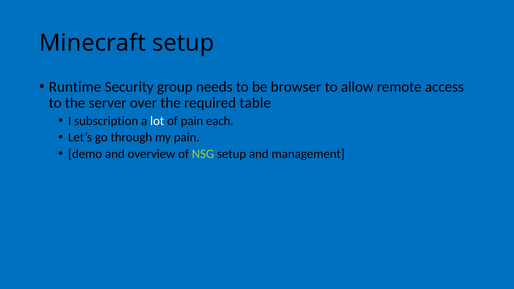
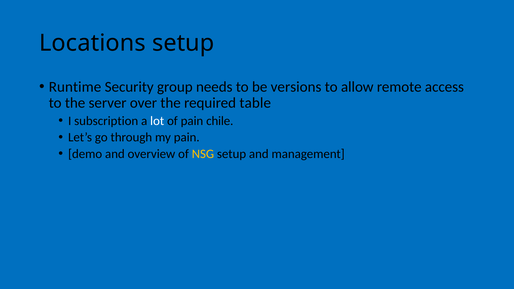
Minecraft: Minecraft -> Locations (93, 43)
browser: browser -> versions (296, 87)
each: each -> chile (220, 121)
NSG colour: light green -> yellow (203, 154)
